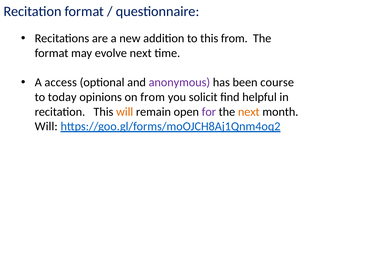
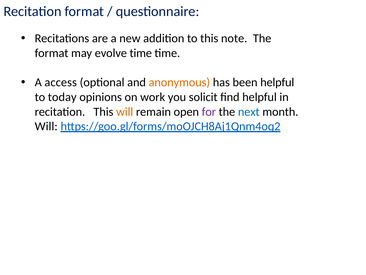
this from: from -> note (234, 38)
evolve next: next -> time (141, 53)
anonymous colour: purple -> orange (179, 82)
been course: course -> helpful (277, 82)
on from: from -> work (153, 97)
next colour: orange -> blue (249, 112)
